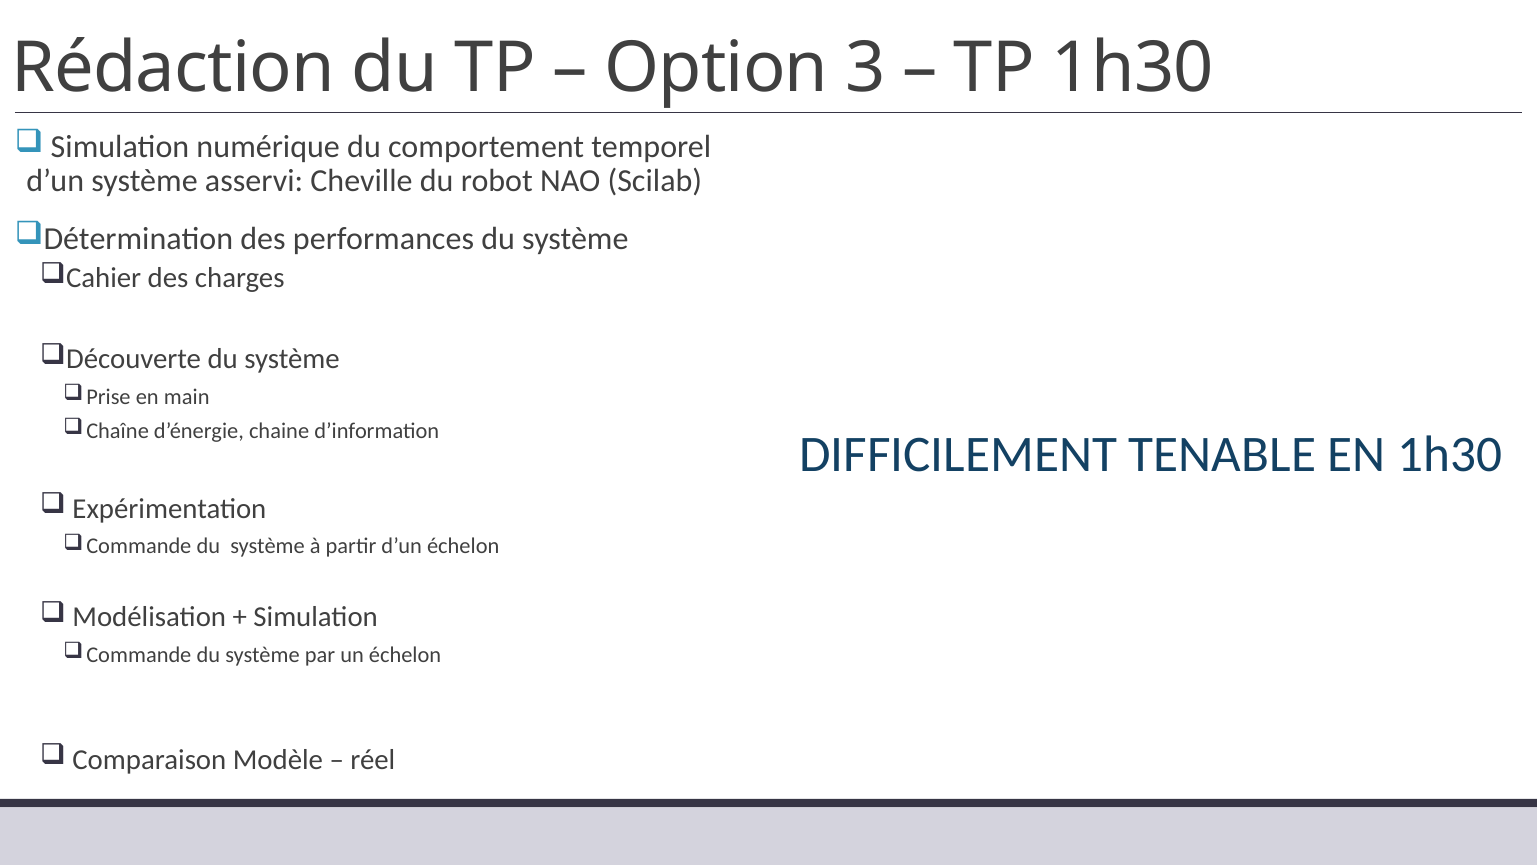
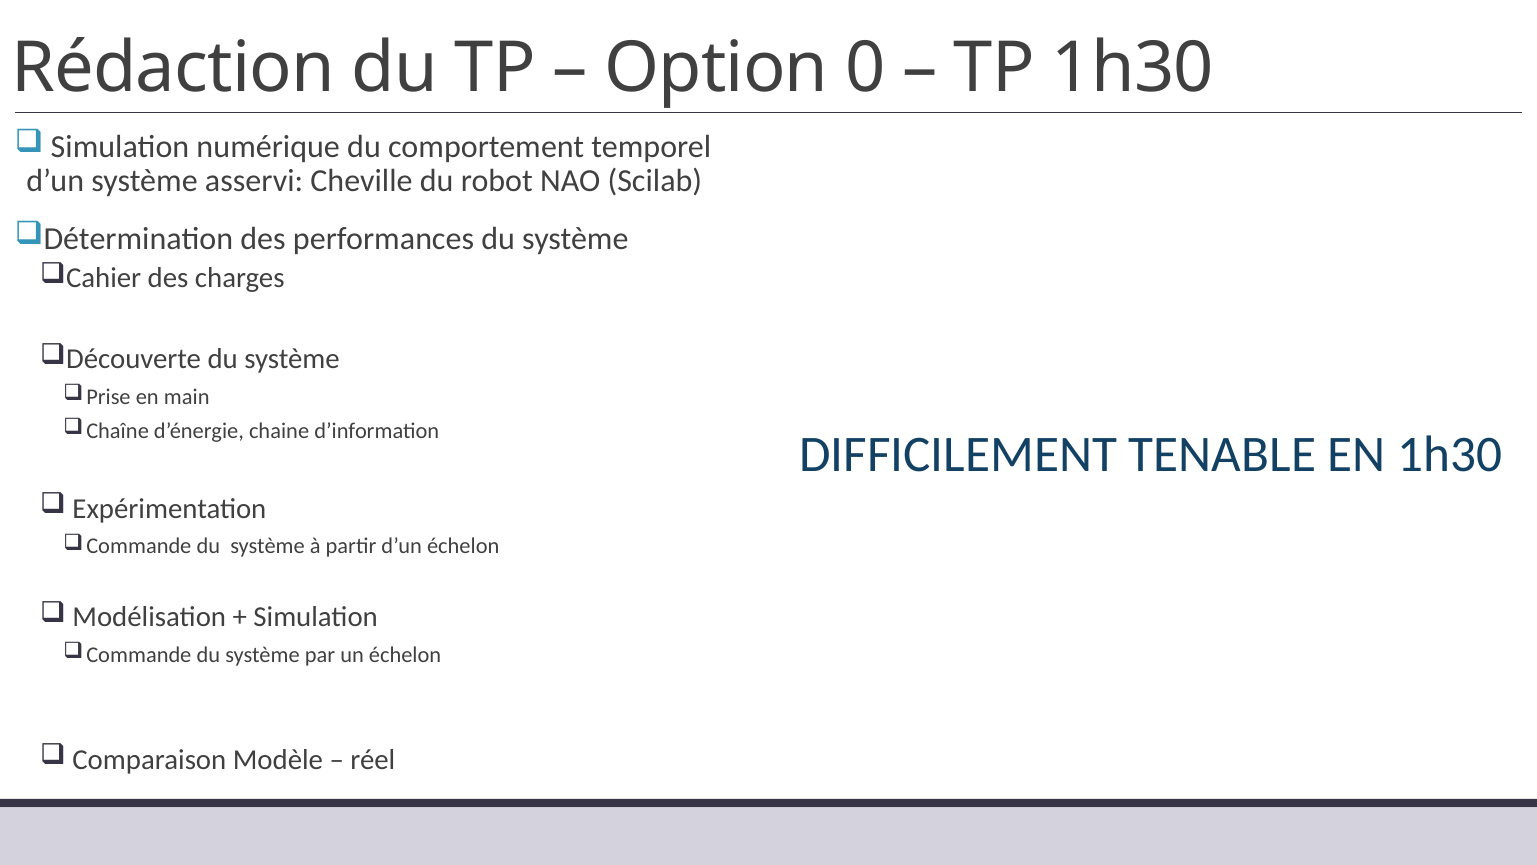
3: 3 -> 0 (865, 68)
